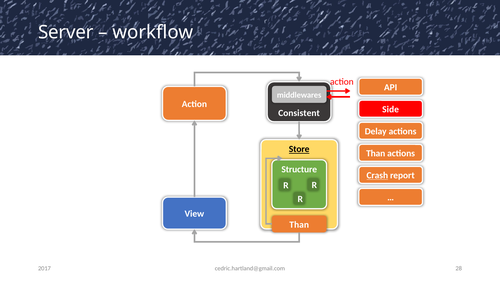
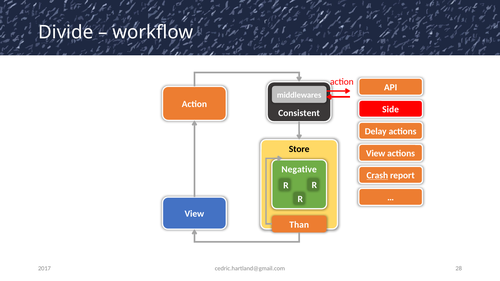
Server: Server -> Divide (66, 32)
Store underline: present -> none (299, 149)
Than: Than -> View (376, 154)
Structure: Structure -> Negative (299, 169)
